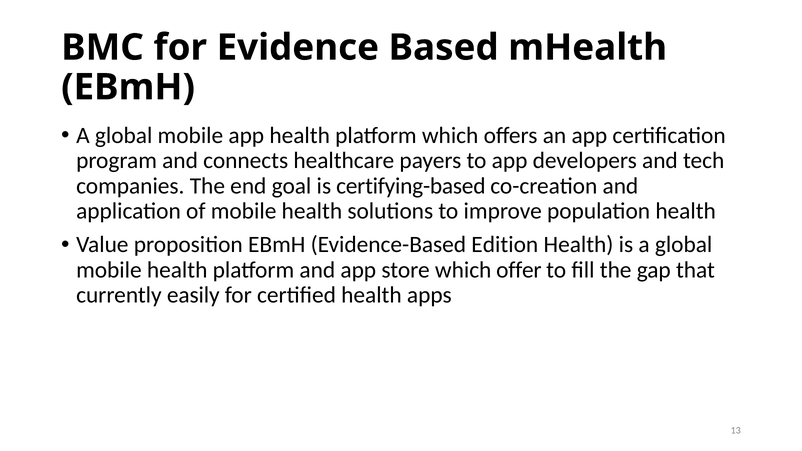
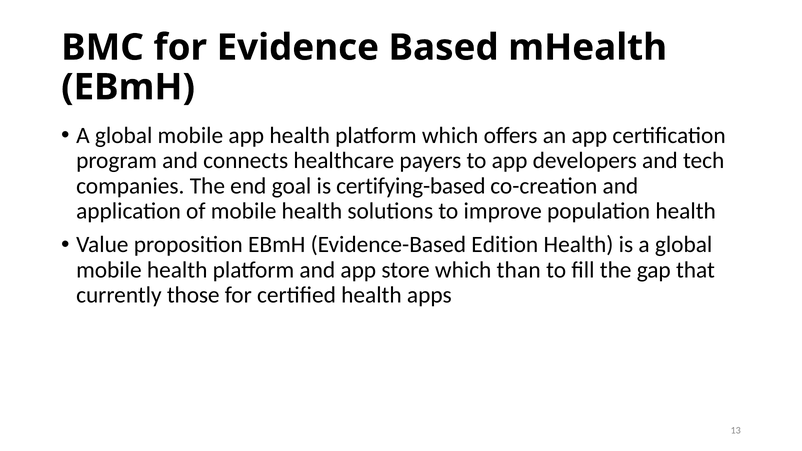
offer: offer -> than (519, 270)
easily: easily -> those (193, 295)
